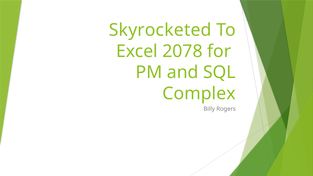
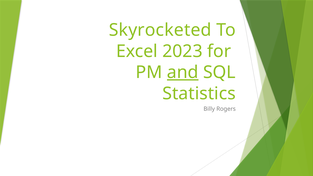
2078: 2078 -> 2023 (182, 51)
and underline: none -> present (183, 72)
Complex: Complex -> Statistics (199, 93)
